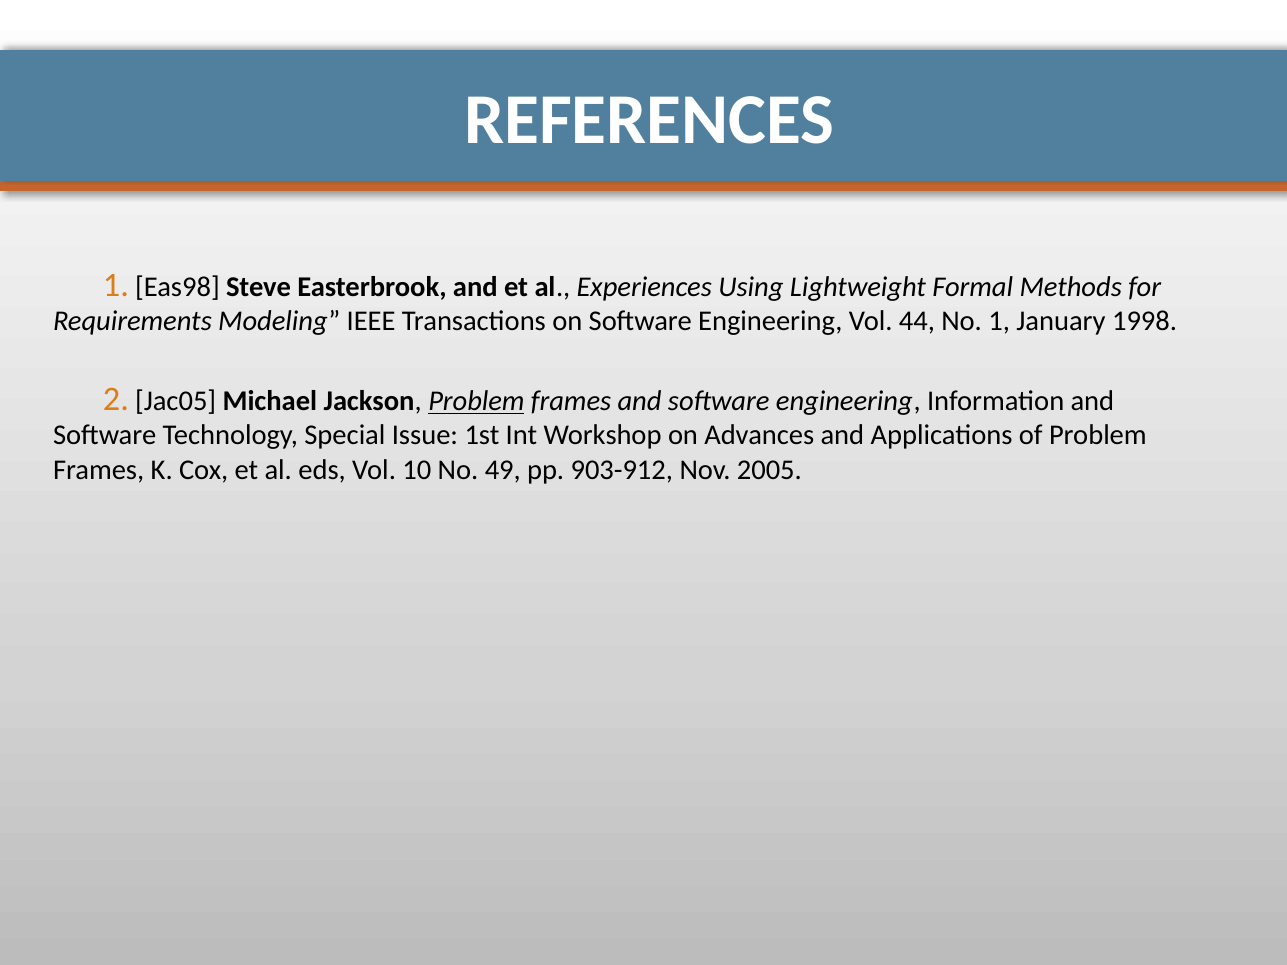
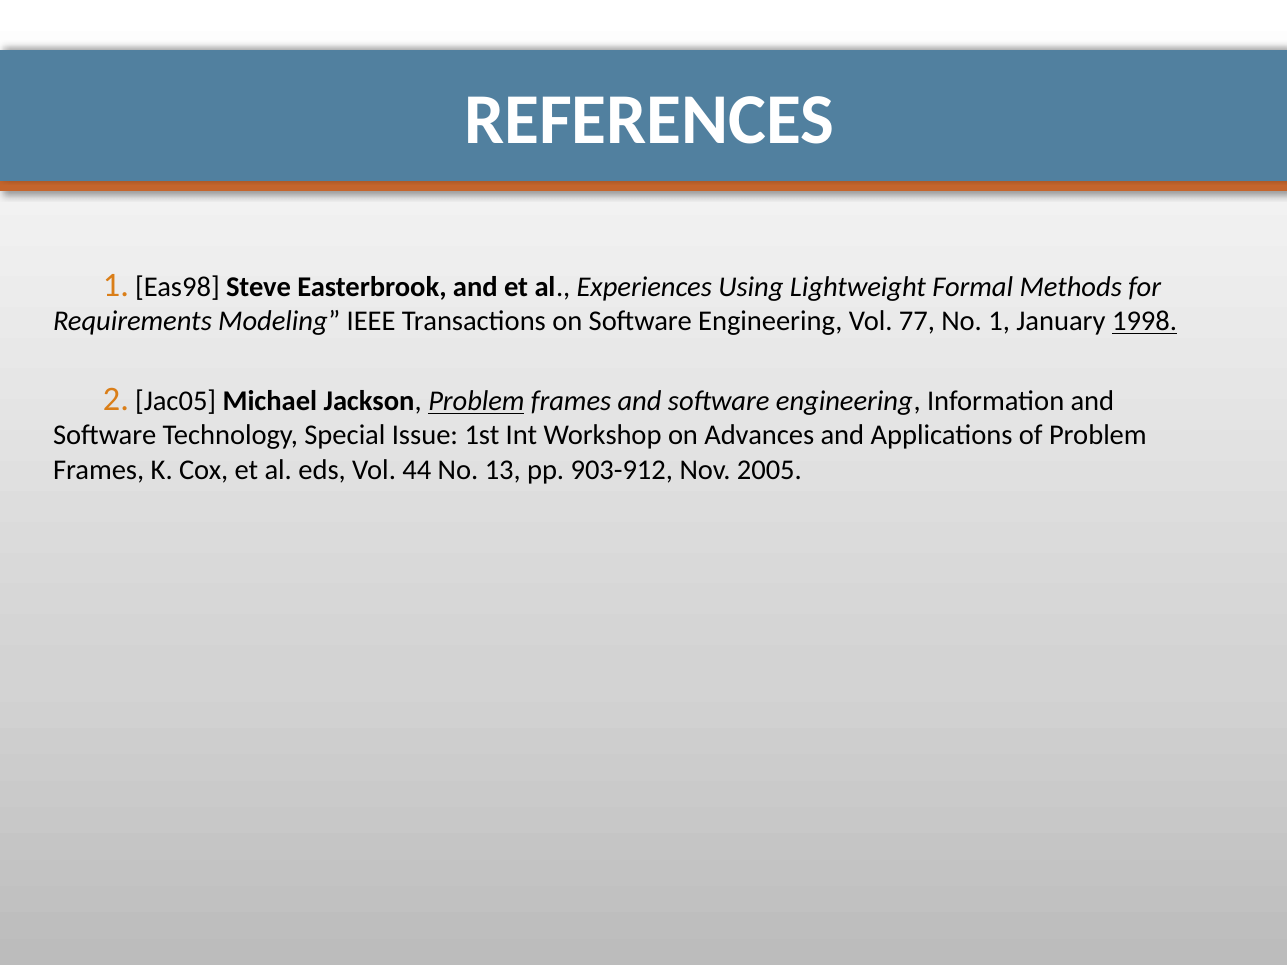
44: 44 -> 77 (917, 321)
1998 underline: none -> present (1145, 321)
10: 10 -> 44 (417, 470)
49: 49 -> 13 (503, 470)
